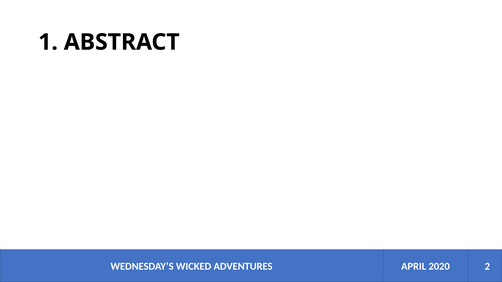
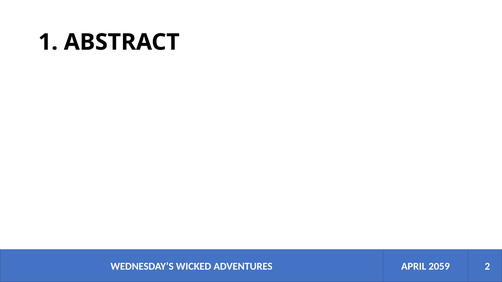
2020: 2020 -> 2059 (439, 267)
